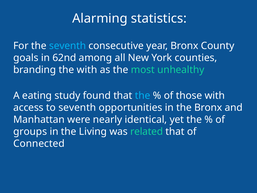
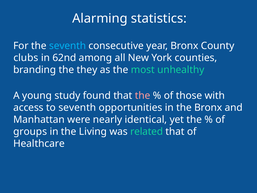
goals: goals -> clubs (26, 58)
the with: with -> they (87, 70)
eating: eating -> young (37, 96)
the colour: light blue -> pink (143, 96)
Connected: Connected -> Healthcare (39, 144)
